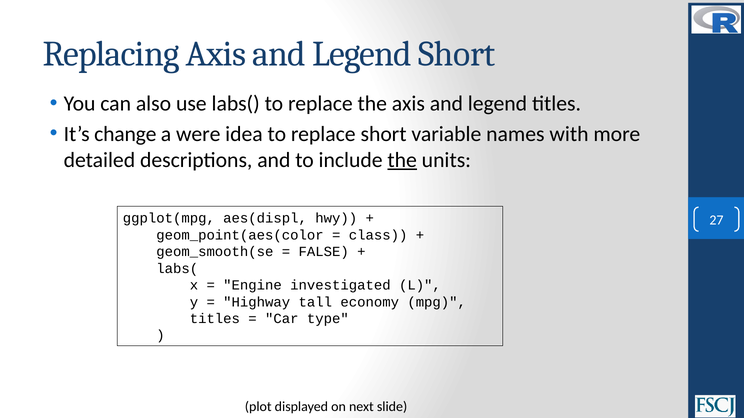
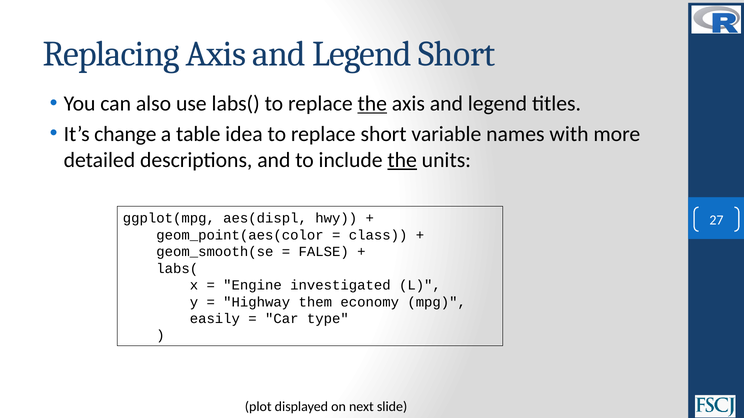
the underline: none -> present (372, 104)
were: were -> table (198, 134)
tall: tall -> them (315, 302)
titles: titles -> easily (215, 319)
